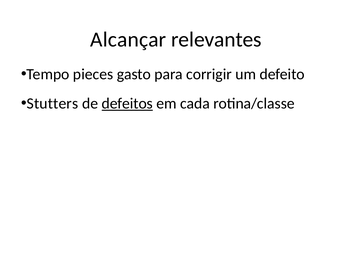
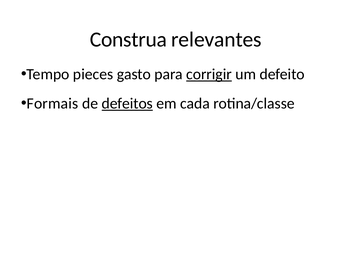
Alcançar: Alcançar -> Construa (128, 40)
corrigir underline: none -> present (209, 74)
Stutters: Stutters -> Formais (52, 104)
